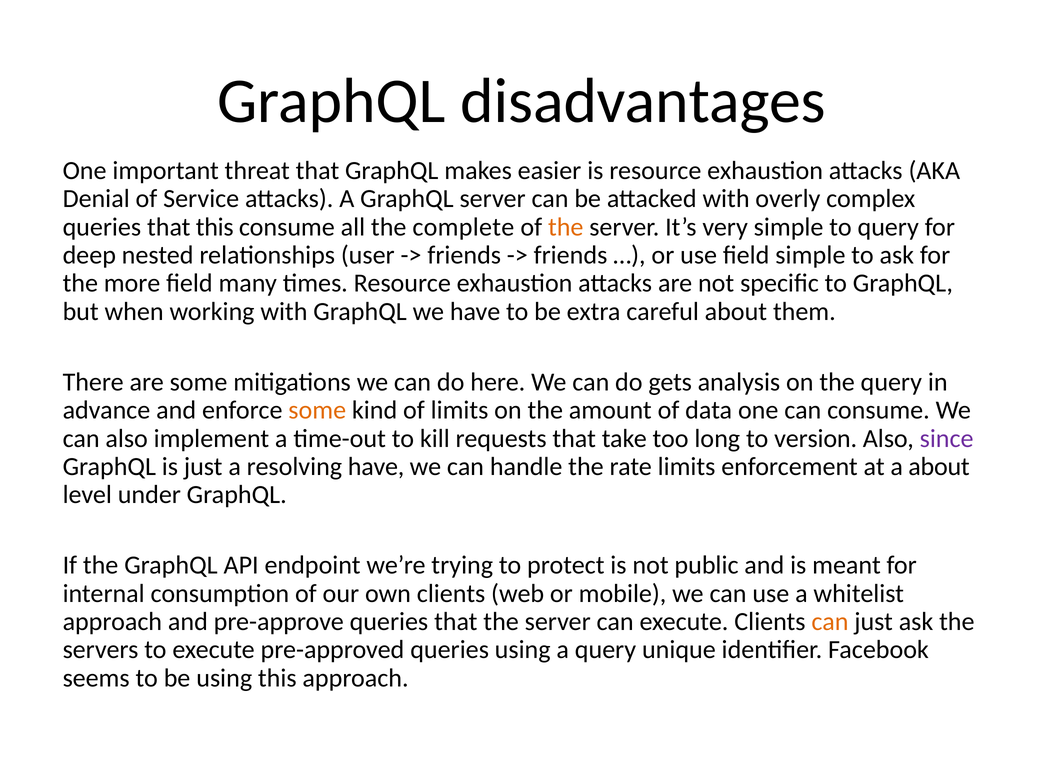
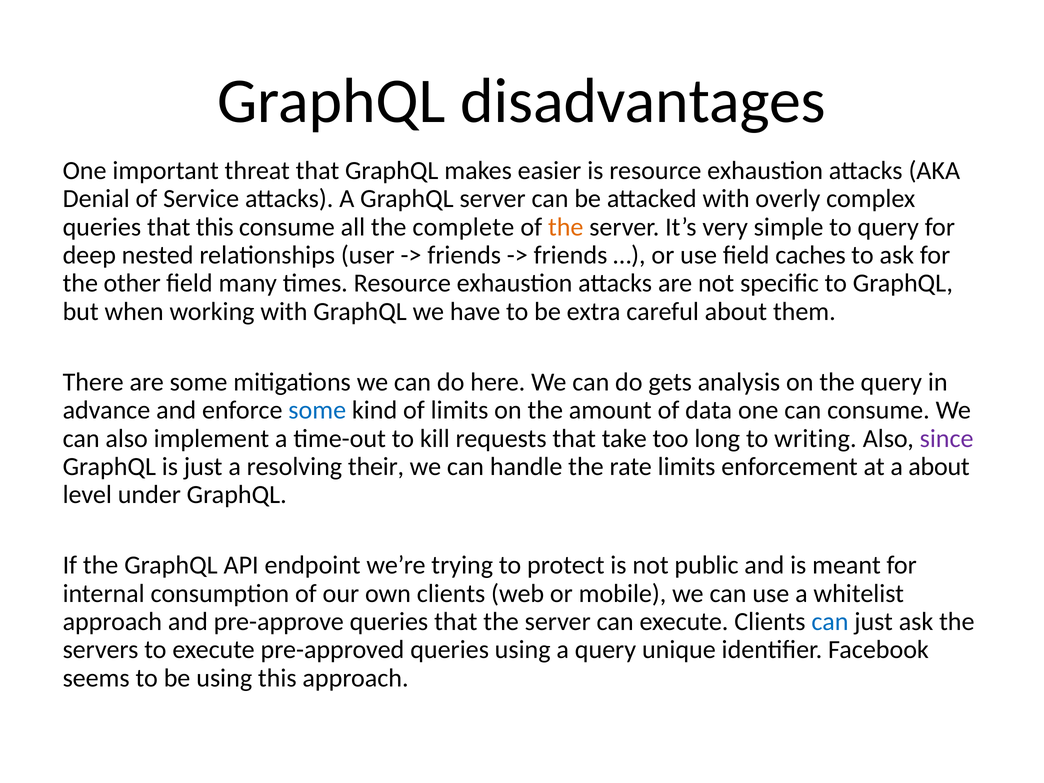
field simple: simple -> caches (811, 255)
more: more -> other (132, 283)
some colour: orange -> blue (317, 410)
version: version -> writing (815, 438)
resolving have: have -> their (376, 467)
can colour: orange -> blue (830, 622)
